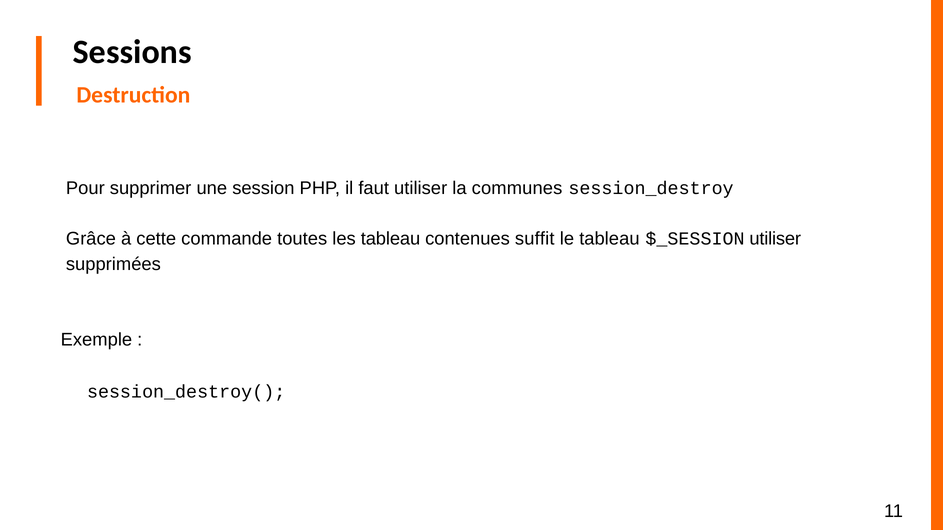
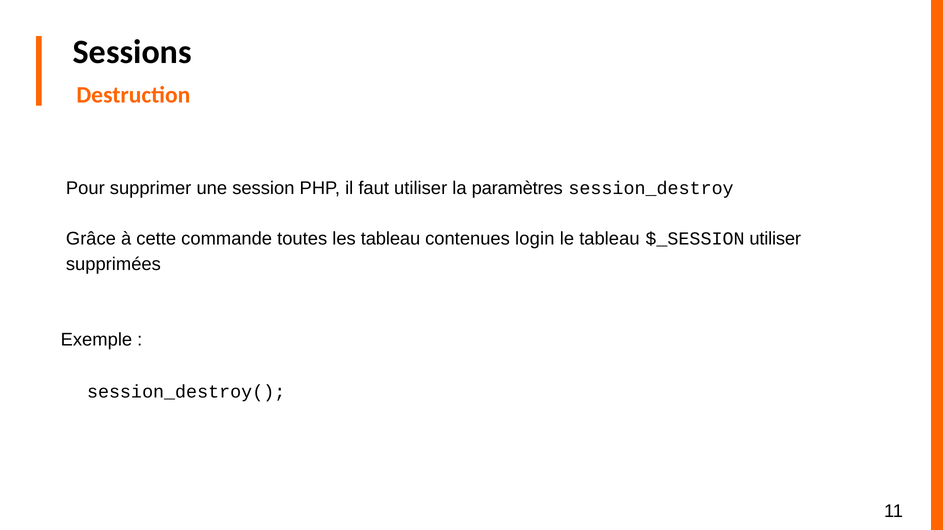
communes: communes -> paramètres (517, 188)
suffit: suffit -> login (535, 239)
